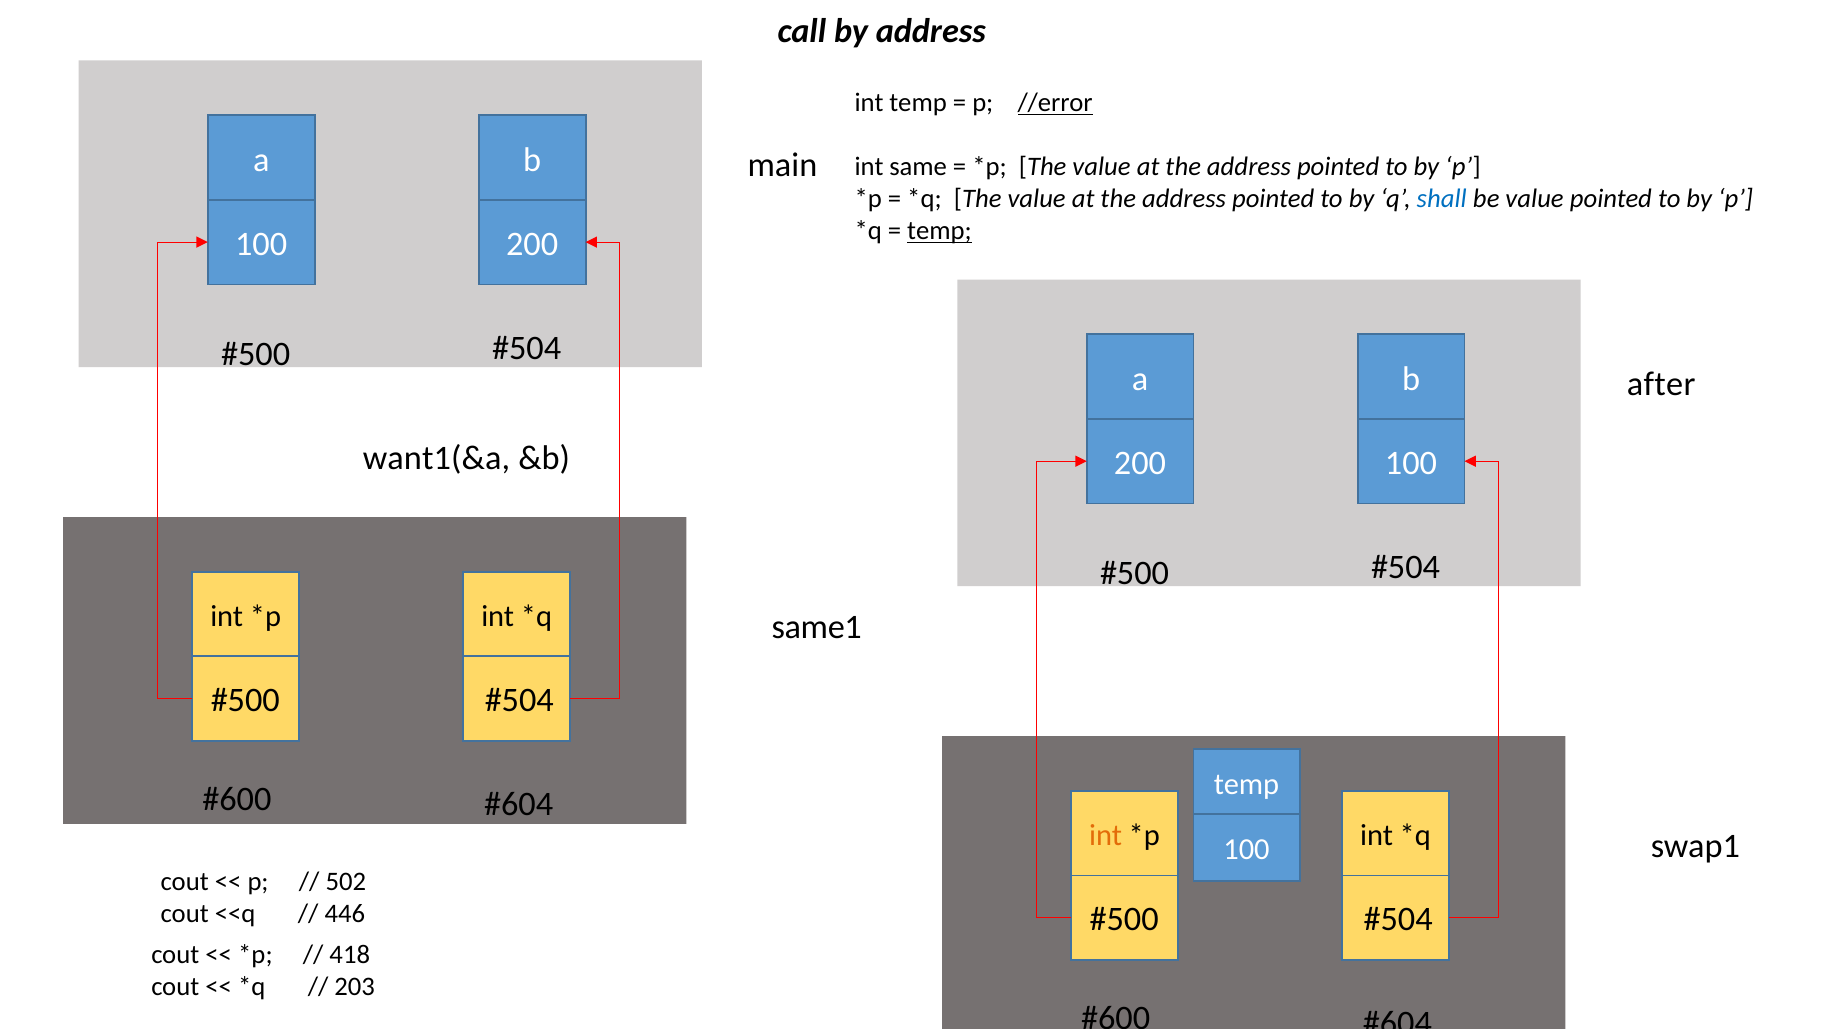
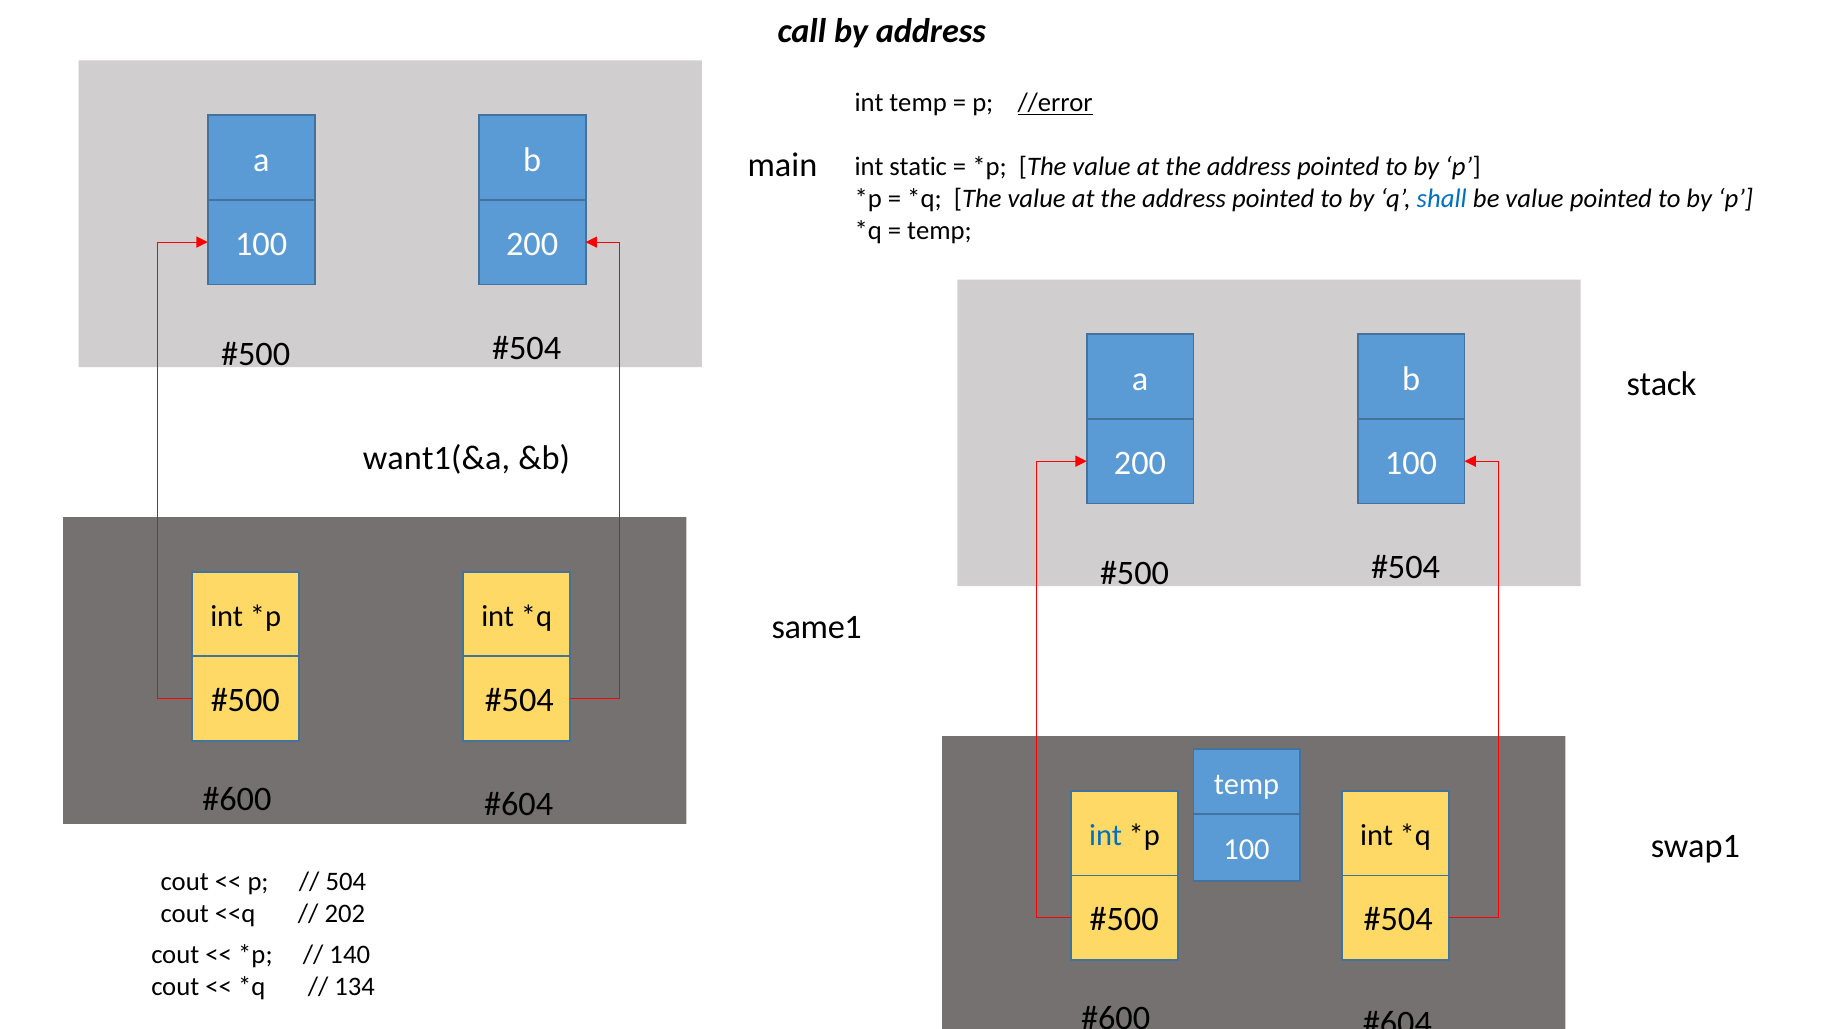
same: same -> static (918, 167)
temp underline: present -> none (939, 231)
after: after -> stack (1662, 384)
int colour: orange -> blue (1106, 835)
502: 502 -> 504 (346, 882)
446: 446 -> 202 (345, 914)
418: 418 -> 140 (350, 954)
203: 203 -> 134 (355, 987)
